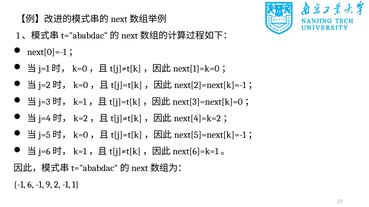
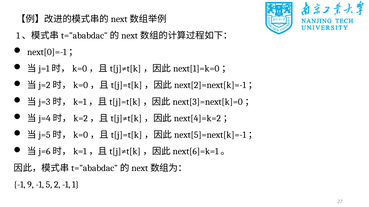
6: 6 -> 9 (30, 185)
9: 9 -> 5 (49, 185)
